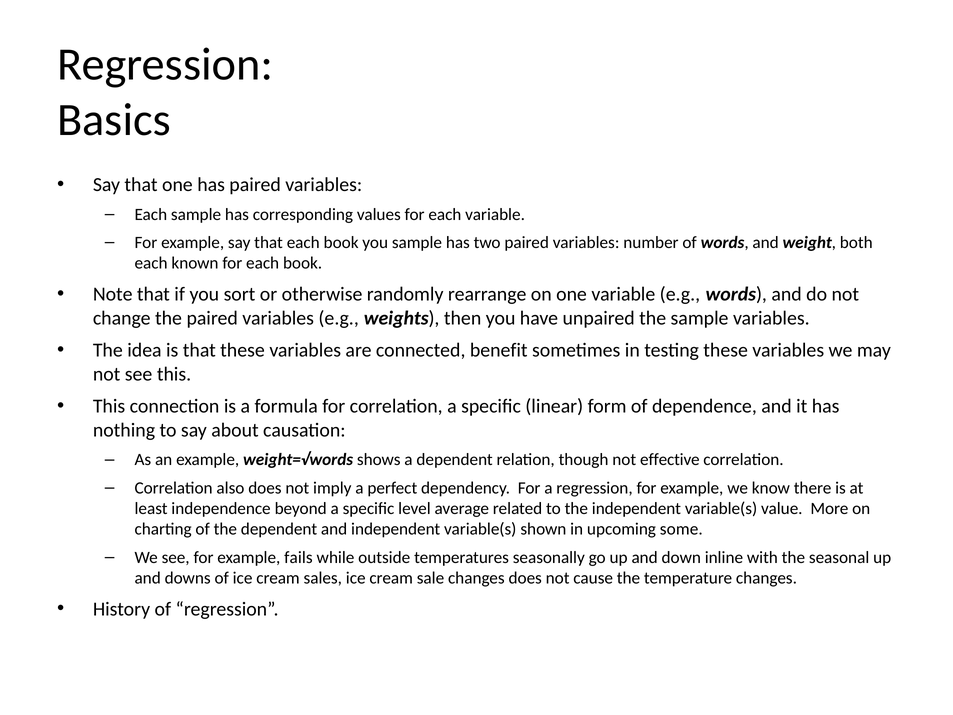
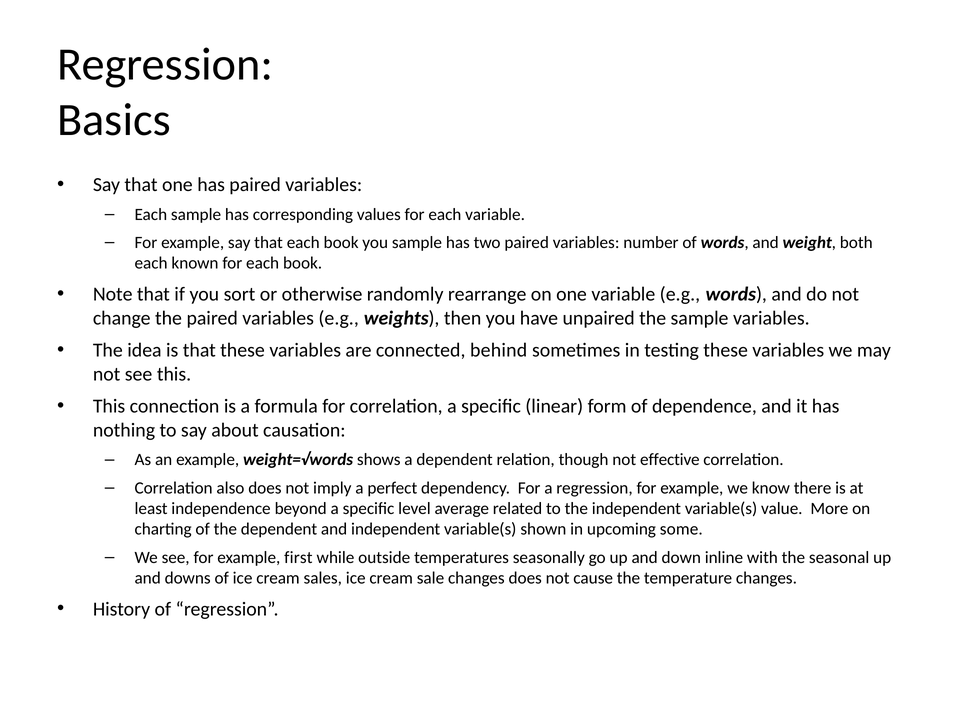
benefit: benefit -> behind (499, 350)
fails: fails -> first (298, 557)
